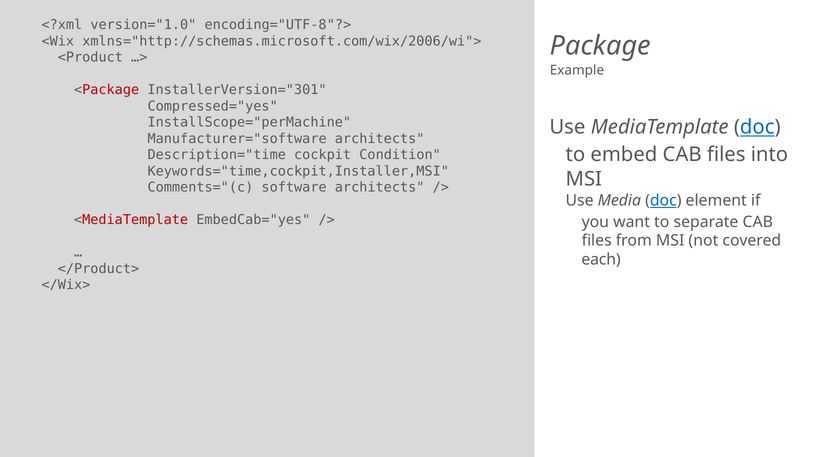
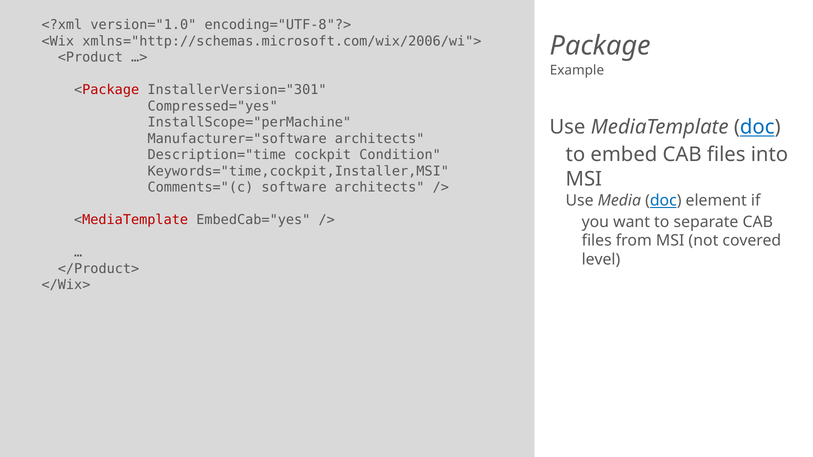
each: each -> level (601, 260)
